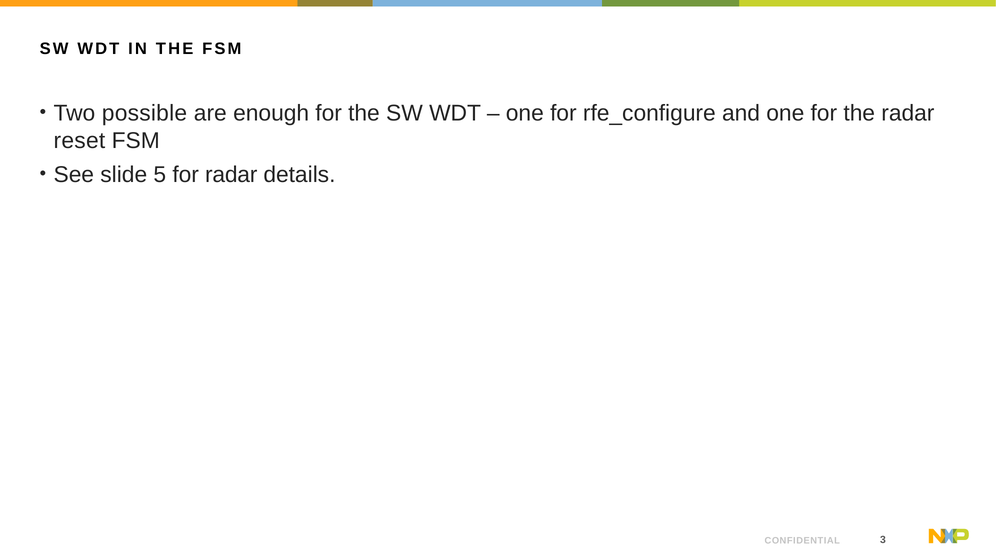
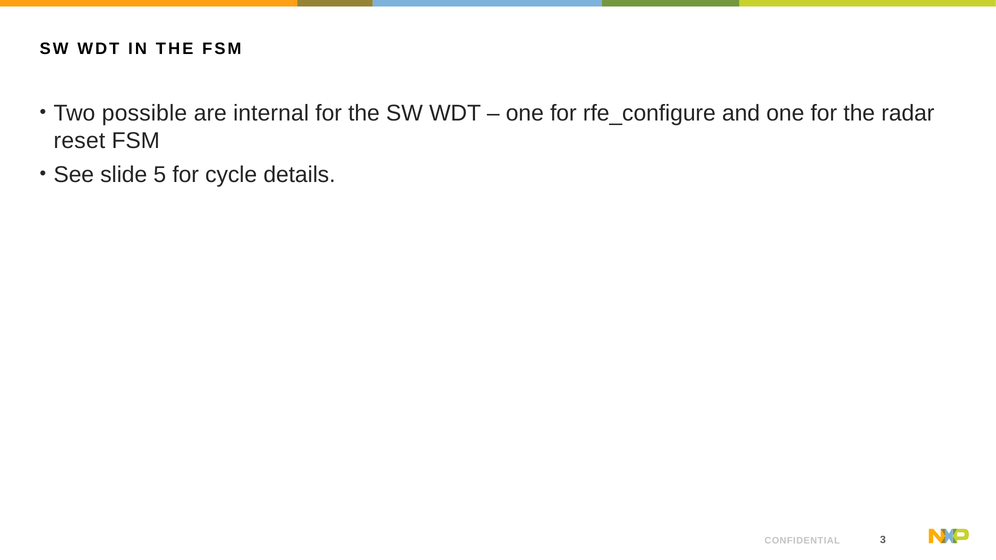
enough: enough -> internal (271, 113)
for radar: radar -> cycle (231, 175)
